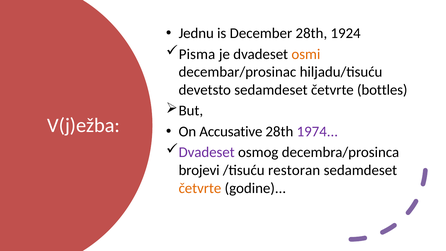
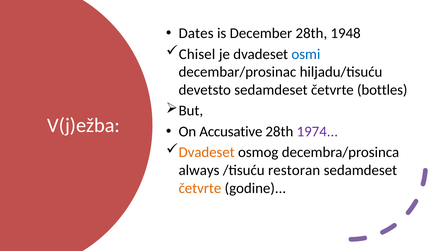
Jednu: Jednu -> Dates (196, 33)
1924: 1924 -> 1948 (346, 33)
Pisma: Pisma -> Chisel (197, 54)
osmi colour: orange -> blue (306, 54)
Dvadeset colour: purple -> orange (207, 152)
brojevi: brojevi -> always (199, 170)
